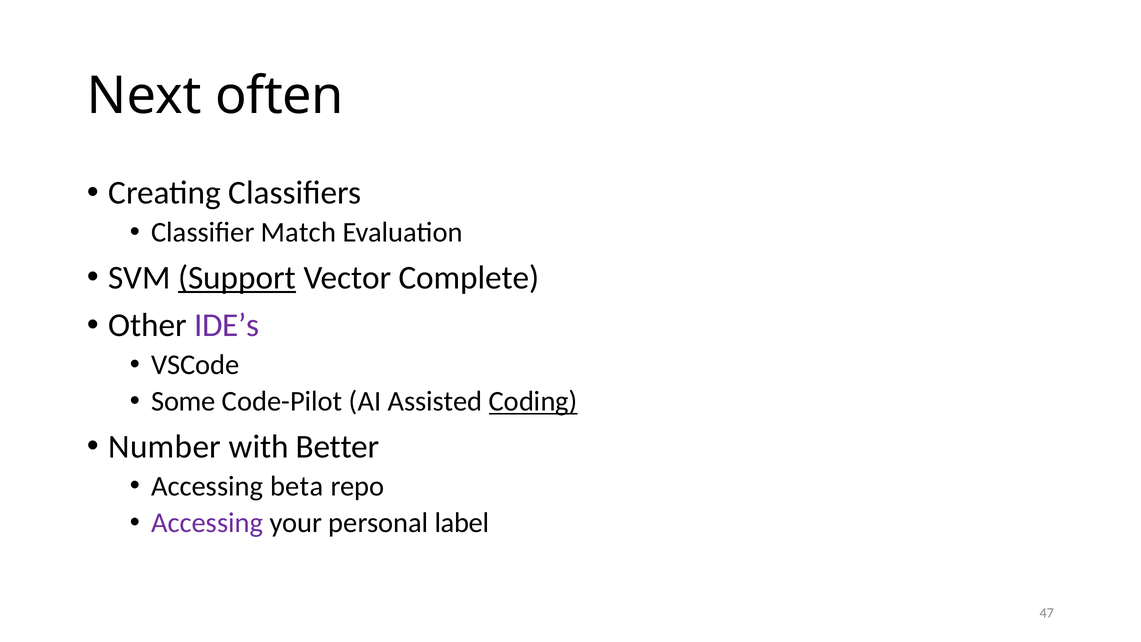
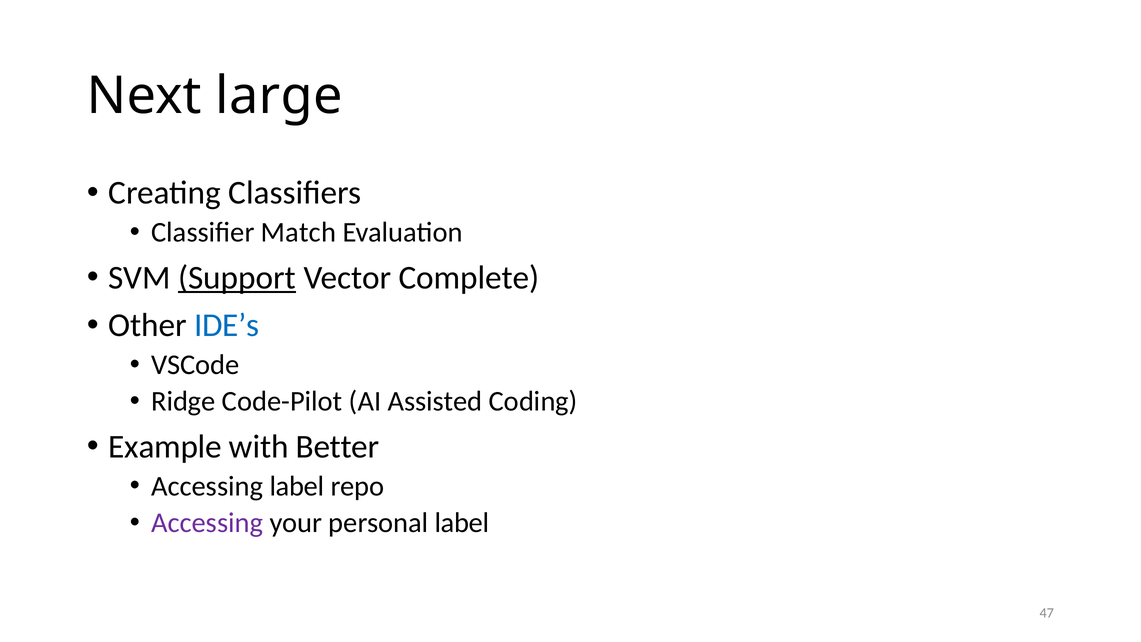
often: often -> large (279, 96)
IDE’s colour: purple -> blue (227, 325)
Some: Some -> Ridge (183, 401)
Coding underline: present -> none (533, 401)
Number: Number -> Example (165, 447)
Accessing beta: beta -> label (297, 486)
